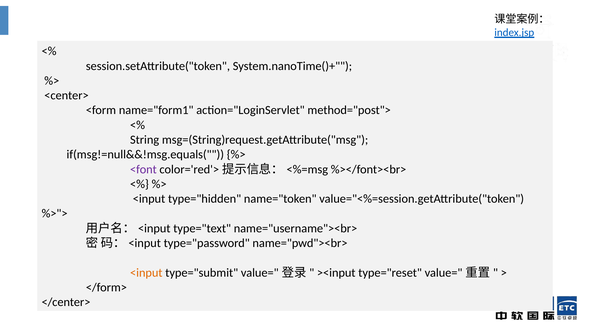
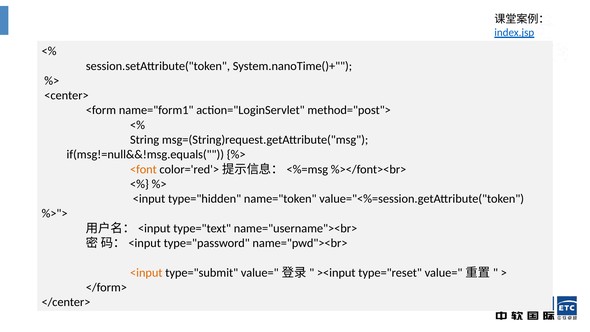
<font colour: purple -> orange (143, 169)
